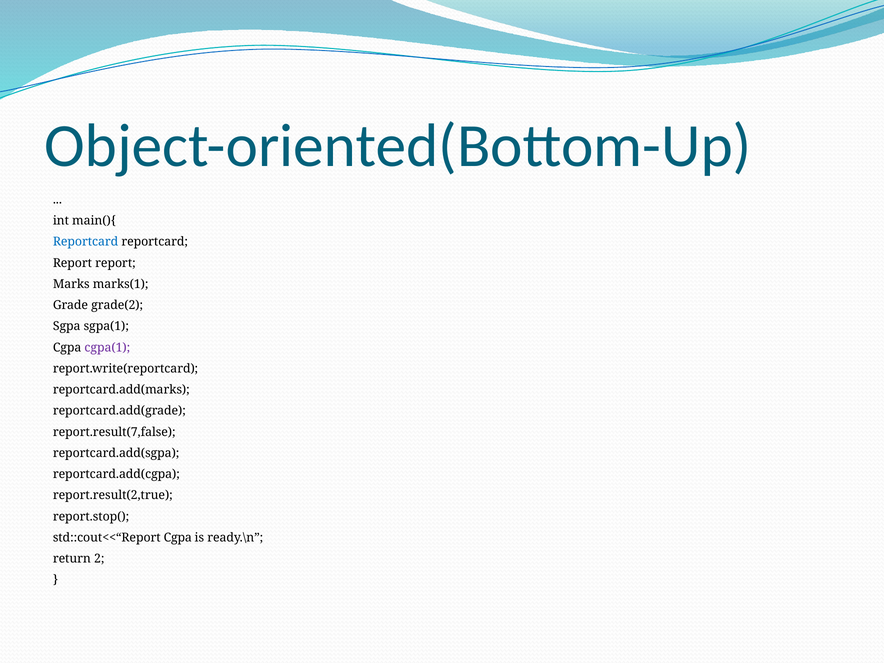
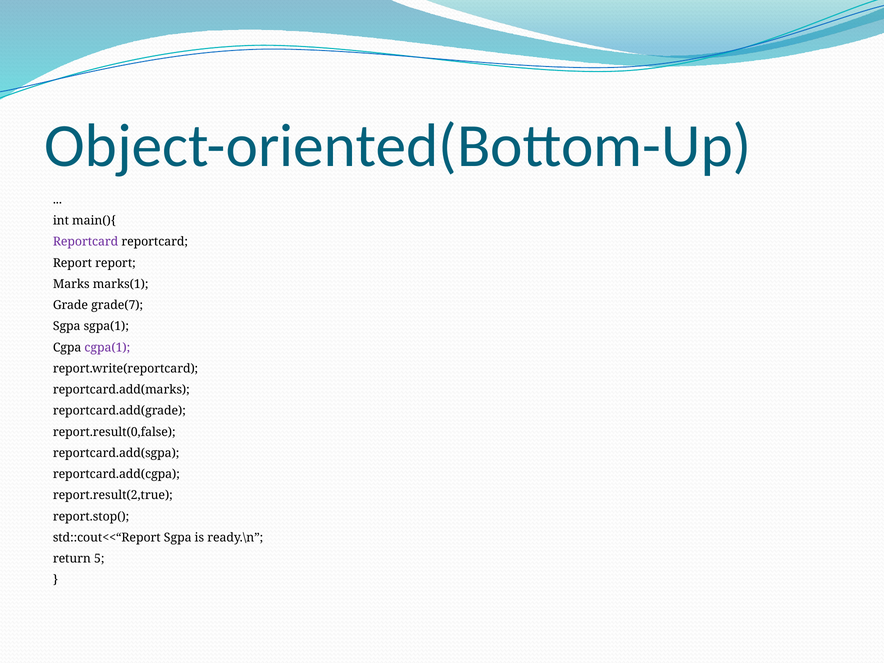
Reportcard colour: blue -> purple (86, 242)
grade(2: grade(2 -> grade(7 (117, 305)
report.result(7,false: report.result(7,false -> report.result(0,false (114, 432)
std::cout<<“Report Cgpa: Cgpa -> Sgpa (178, 538)
2: 2 -> 5 (99, 559)
